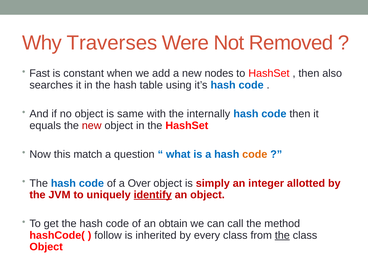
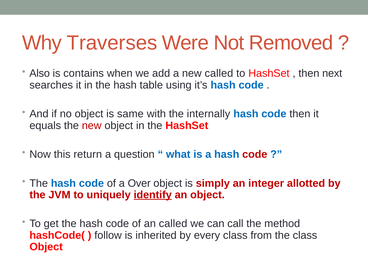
Fast: Fast -> Also (40, 73)
constant: constant -> contains (84, 73)
new nodes: nodes -> called (219, 73)
also: also -> next (332, 73)
match: match -> return (88, 154)
code colour: orange -> red (255, 154)
an obtain: obtain -> called (173, 224)
the underline: present -> none (282, 235)
